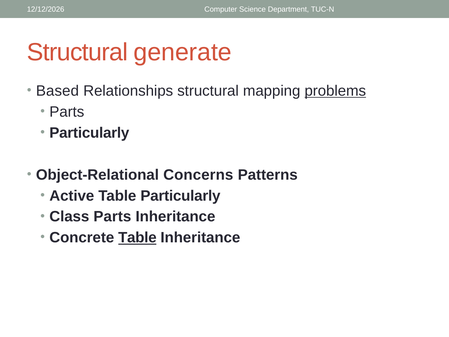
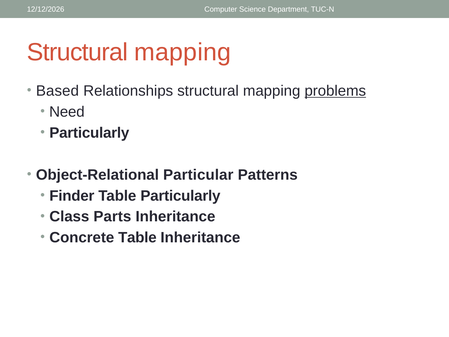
generate: generate -> mapping (183, 52)
Parts: Parts -> Need (67, 112)
Concerns: Concerns -> Particular (198, 175)
Active: Active -> Finder (72, 196)
Table underline: present -> none (137, 237)
